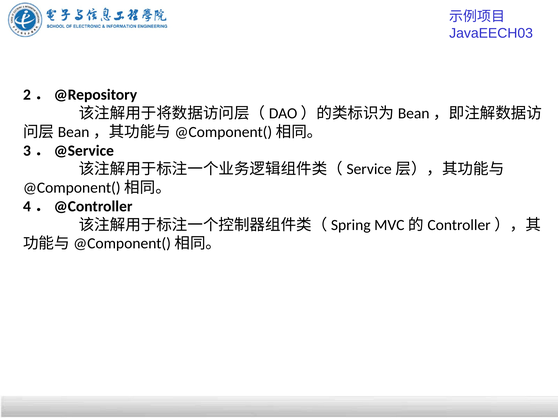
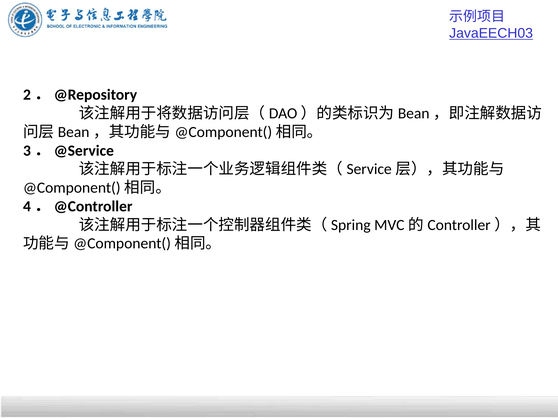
JavaEECH03 underline: none -> present (491, 33)
